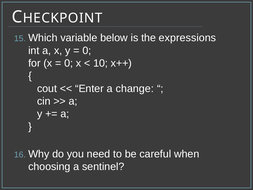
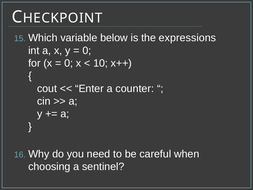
change: change -> counter (135, 88)
